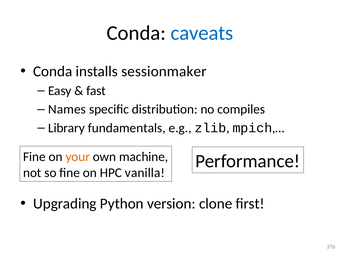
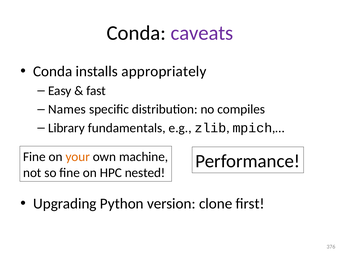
caveats colour: blue -> purple (202, 33)
sessionmaker: sessionmaker -> appropriately (164, 71)
vanilla: vanilla -> nested (145, 173)
